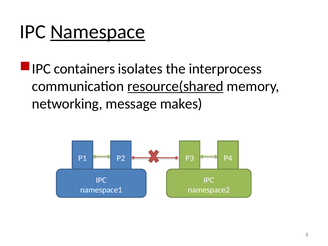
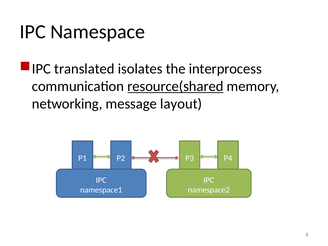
Namespace underline: present -> none (98, 32)
containers: containers -> translated (84, 69)
makes: makes -> layout (181, 104)
